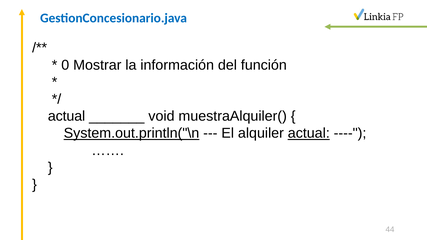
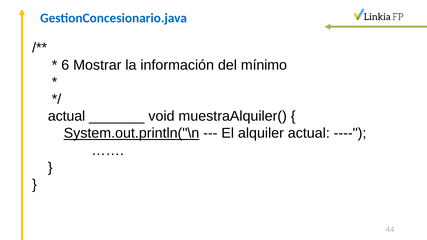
0: 0 -> 6 (65, 65)
función: función -> mínimo (264, 65)
actual underline: present -> none (309, 133)
